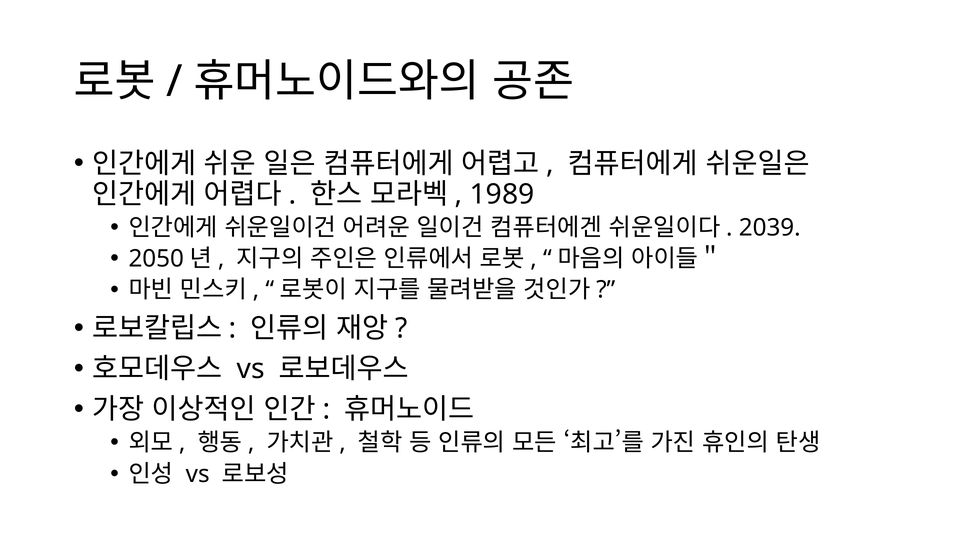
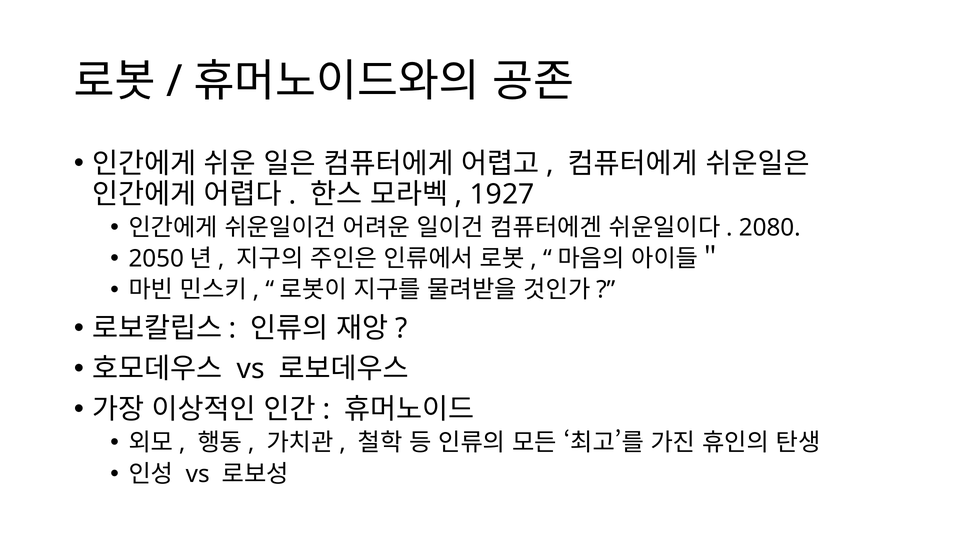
1989: 1989 -> 1927 (502, 194)
2039: 2039 -> 2080 (770, 228)
